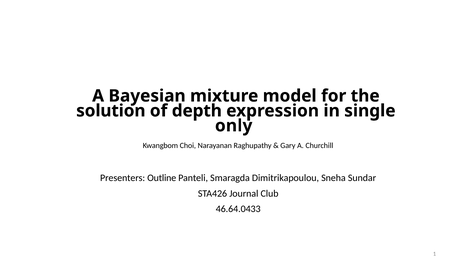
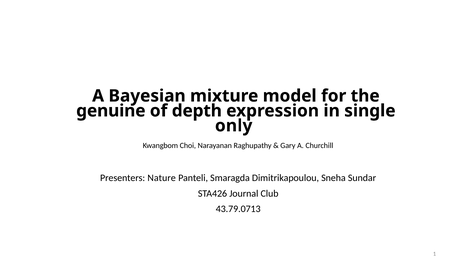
solution: solution -> genuine (111, 111)
Outline: Outline -> Nature (162, 178)
46.64.0433: 46.64.0433 -> 43.79.0713 (238, 209)
